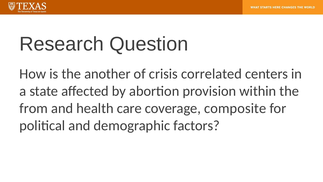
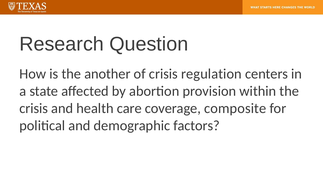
correlated: correlated -> regulation (211, 74)
from: from -> crisis (34, 108)
